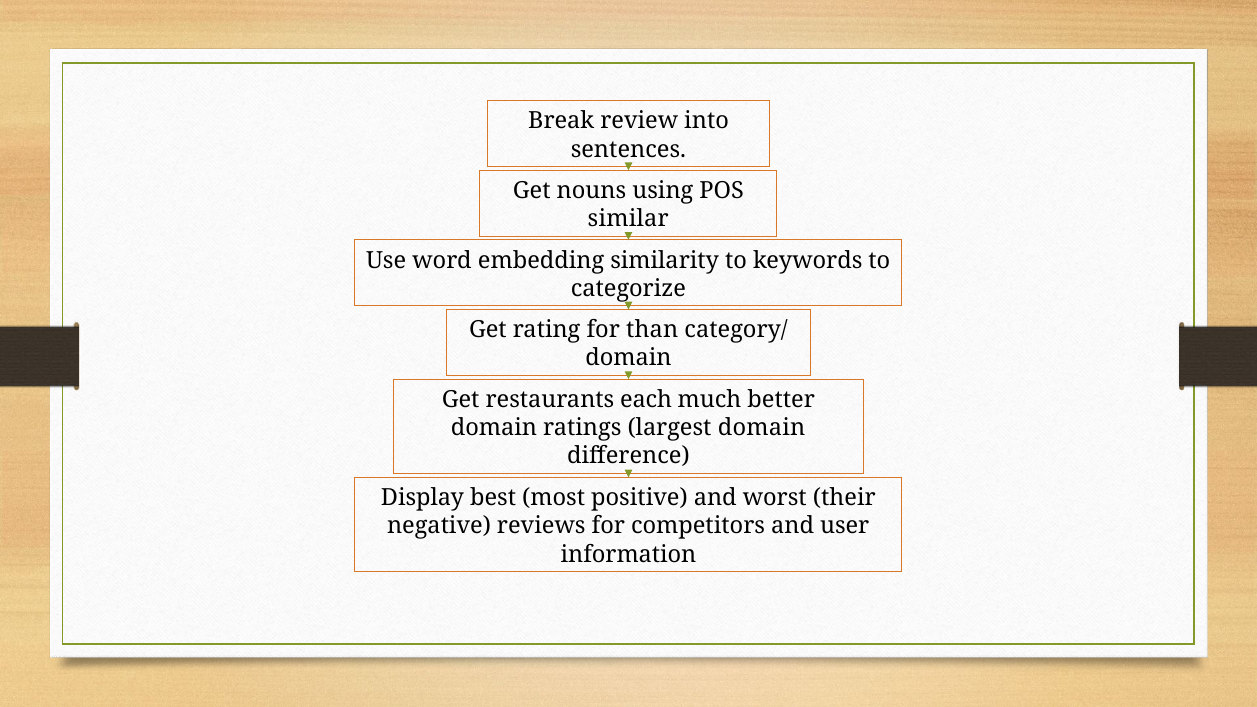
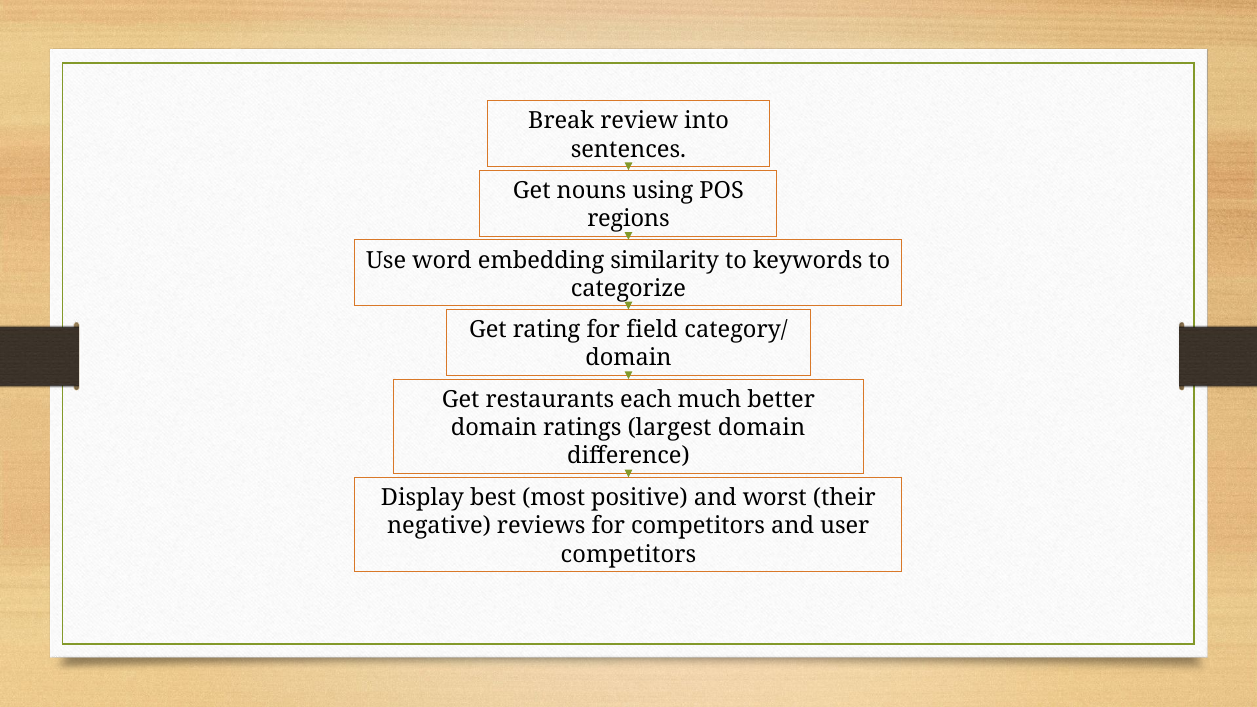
similar: similar -> regions (628, 219)
than: than -> field (652, 330)
information: information -> competitors (628, 554)
